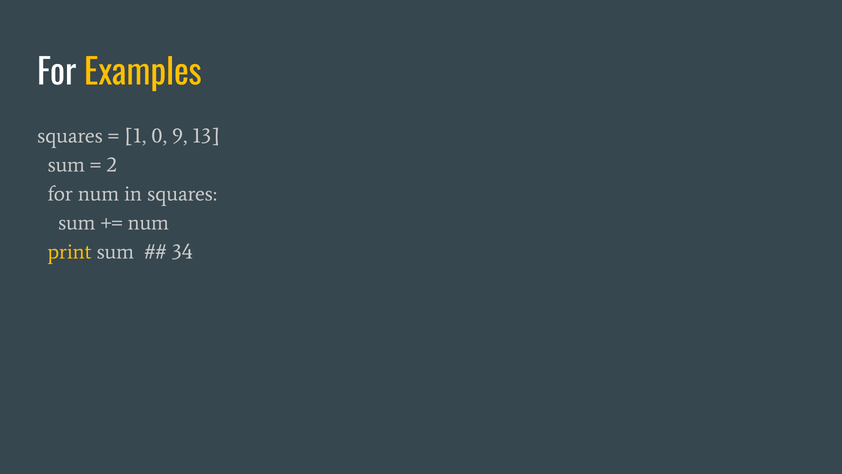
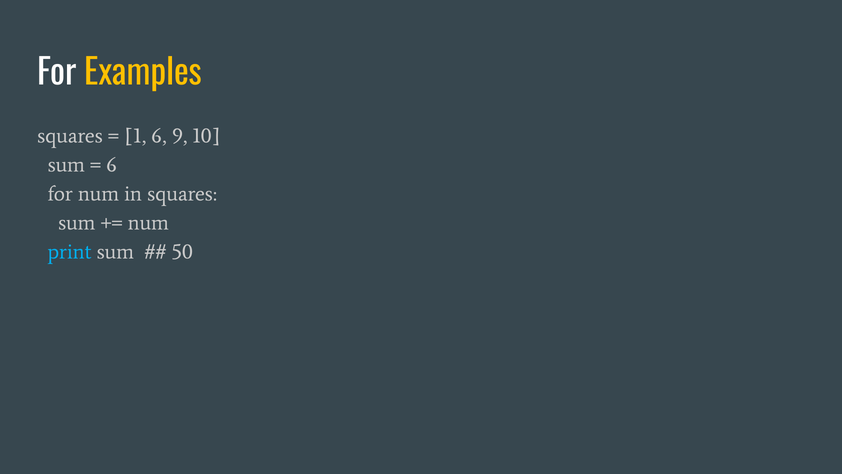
1 0: 0 -> 6 (159, 136)
13: 13 -> 10 (207, 136)
2: 2 -> 6 (112, 165)
print colour: yellow -> light blue (70, 252)
34: 34 -> 50 (182, 252)
